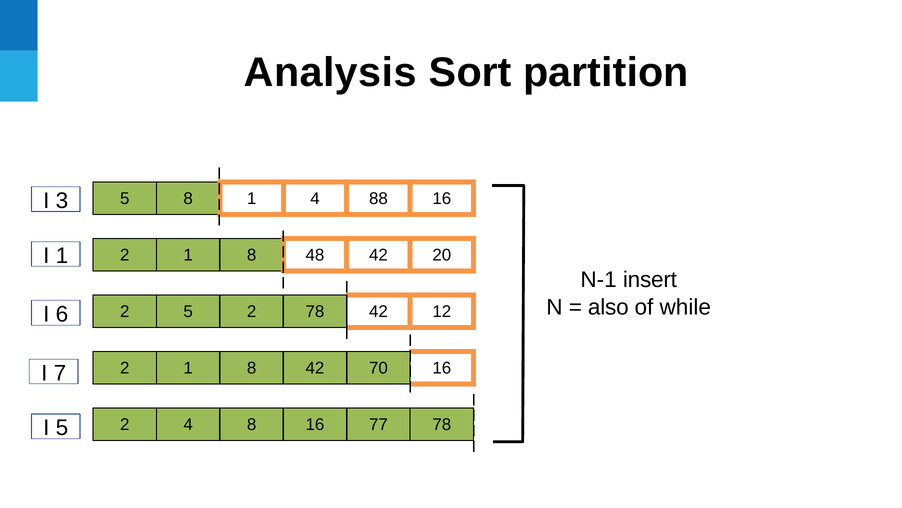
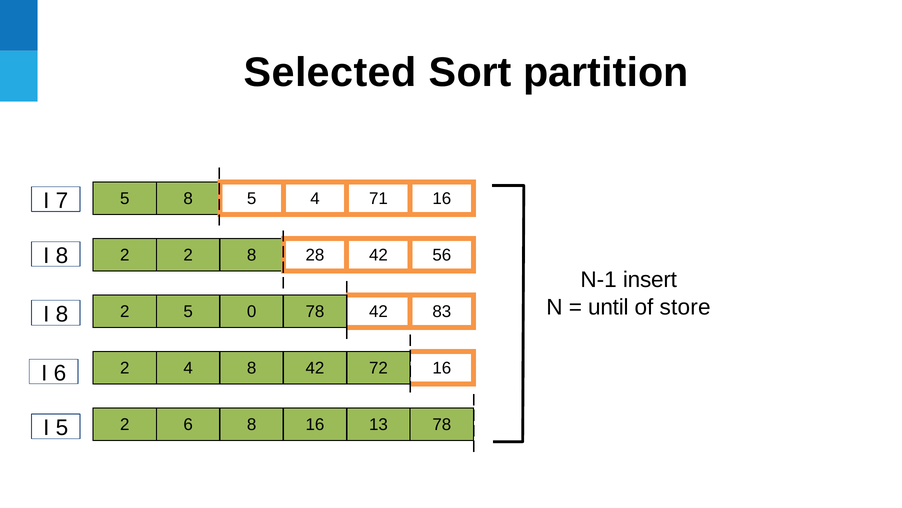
Analysis: Analysis -> Selected (330, 72)
3: 3 -> 7 (62, 200)
8 1: 1 -> 5 (252, 198)
88: 88 -> 71 (378, 198)
1: 1 -> 8 (62, 255)
1: 1 -> 2 (188, 255)
48: 48 -> 28 (315, 255)
20: 20 -> 56 (442, 255)
also: also -> until (608, 307)
while: while -> store (685, 307)
5 2: 2 -> 0 (252, 311)
12: 12 -> 83 (442, 311)
6: 6 -> 8 (62, 314)
1: 1 -> 4 (188, 368)
70: 70 -> 72 (378, 368)
I 7: 7 -> 6 (60, 373)
2 4: 4 -> 6 (188, 424)
77: 77 -> 13 (378, 424)
